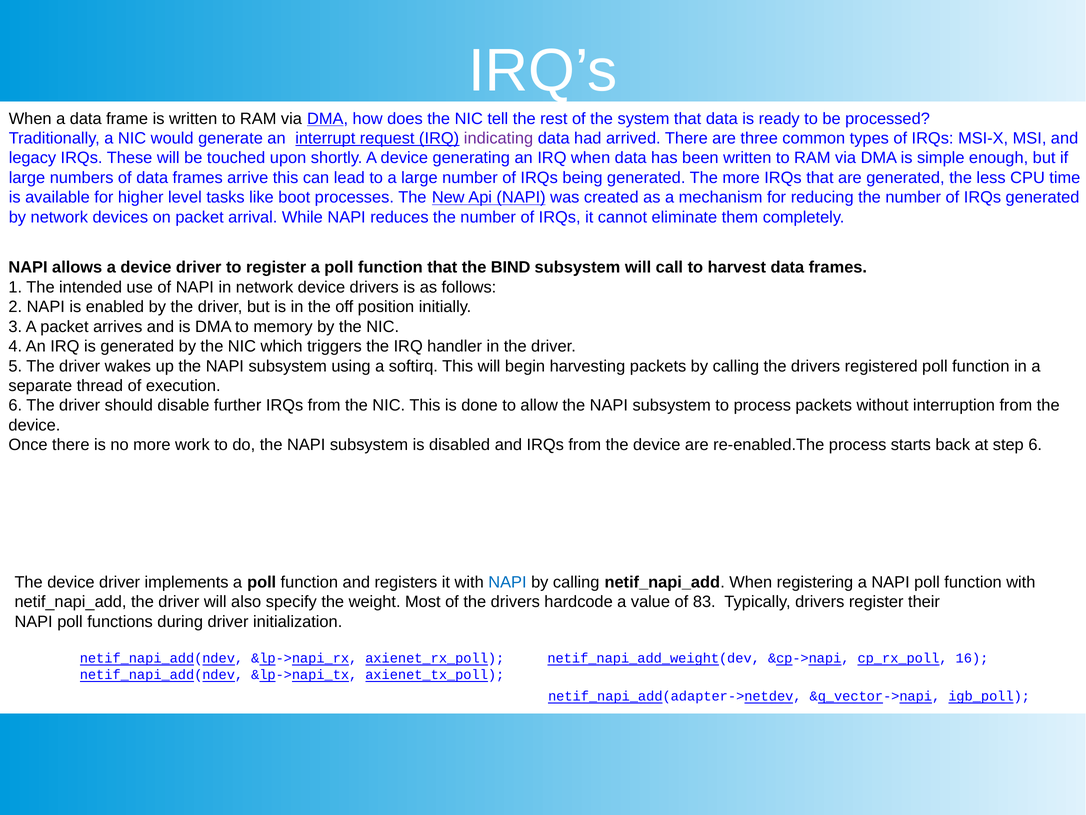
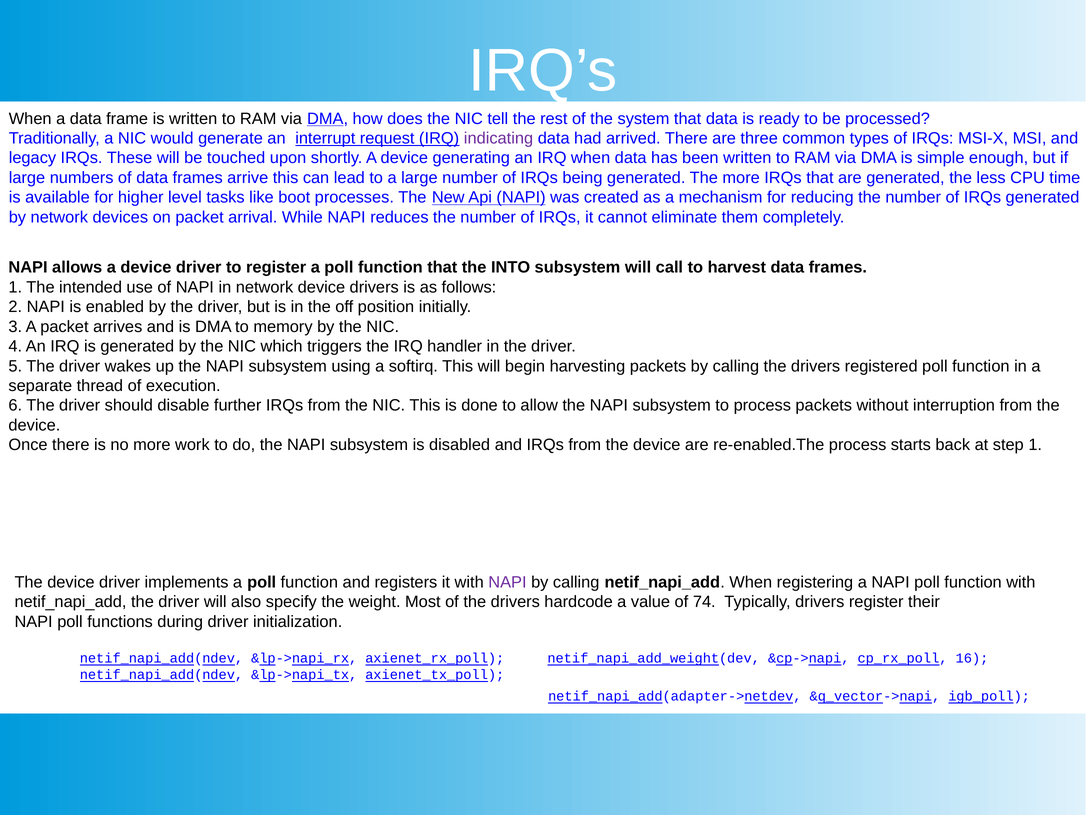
BIND: BIND -> INTO (511, 267)
step 6: 6 -> 1 (1035, 445)
NAPI colour: blue -> purple (507, 582)
83: 83 -> 74 (704, 601)
